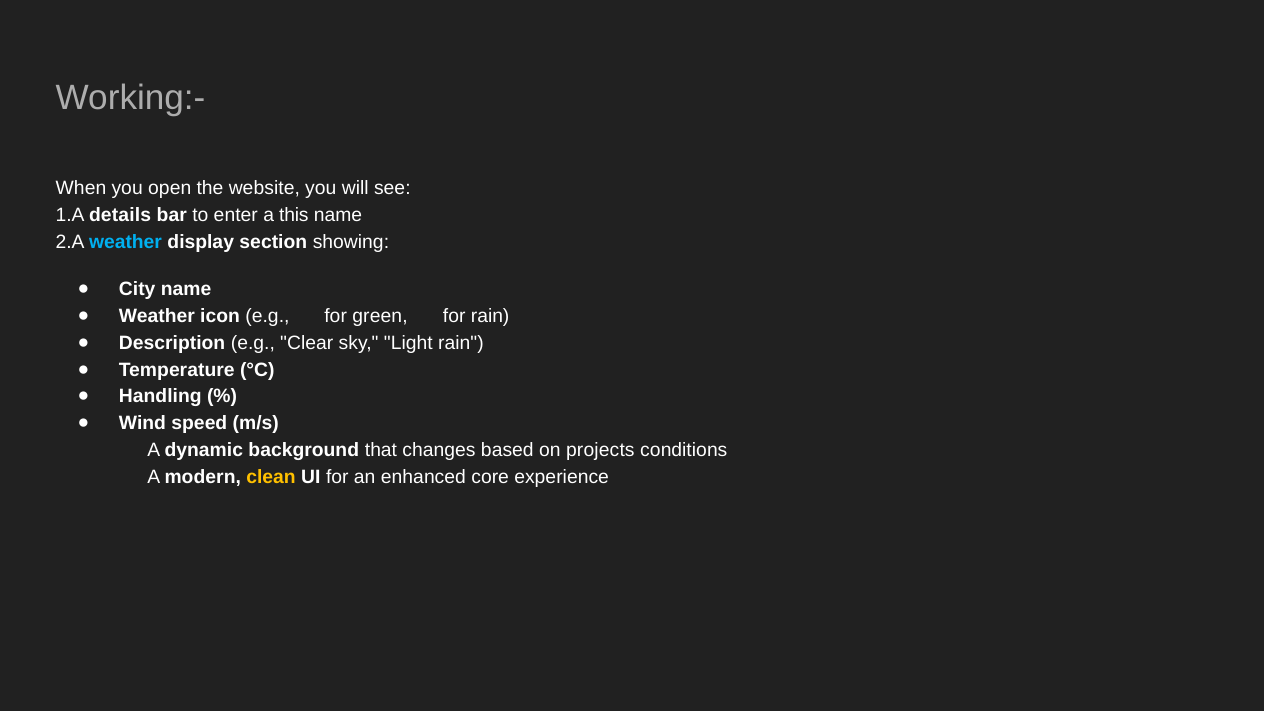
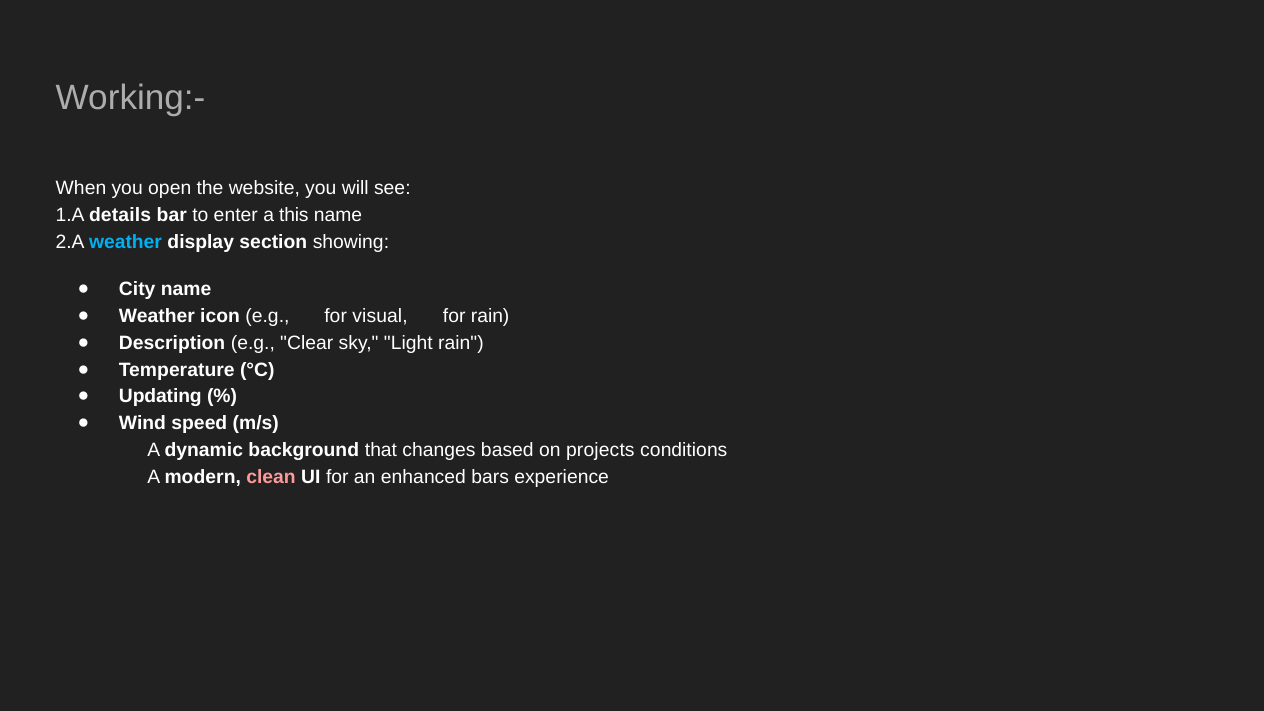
green: green -> visual (380, 316)
Handling: Handling -> Updating (160, 397)
clean colour: yellow -> pink (271, 477)
core: core -> bars (490, 477)
